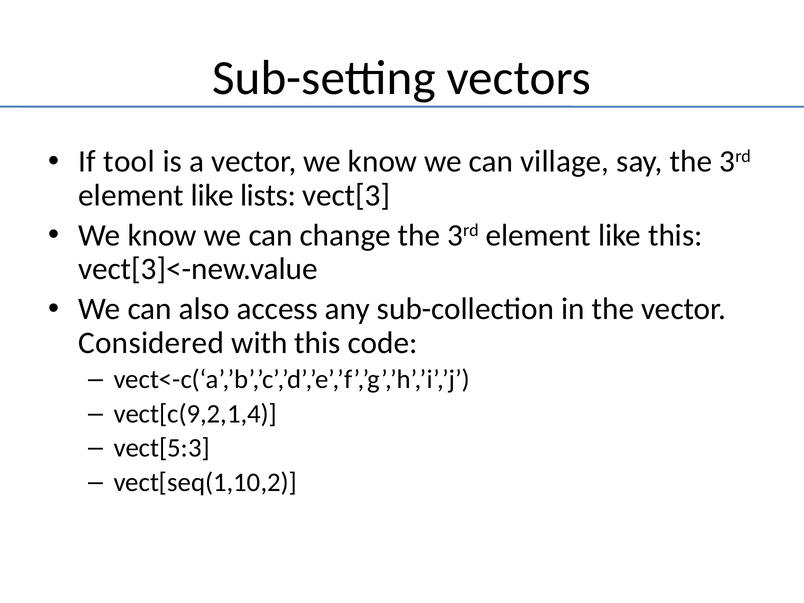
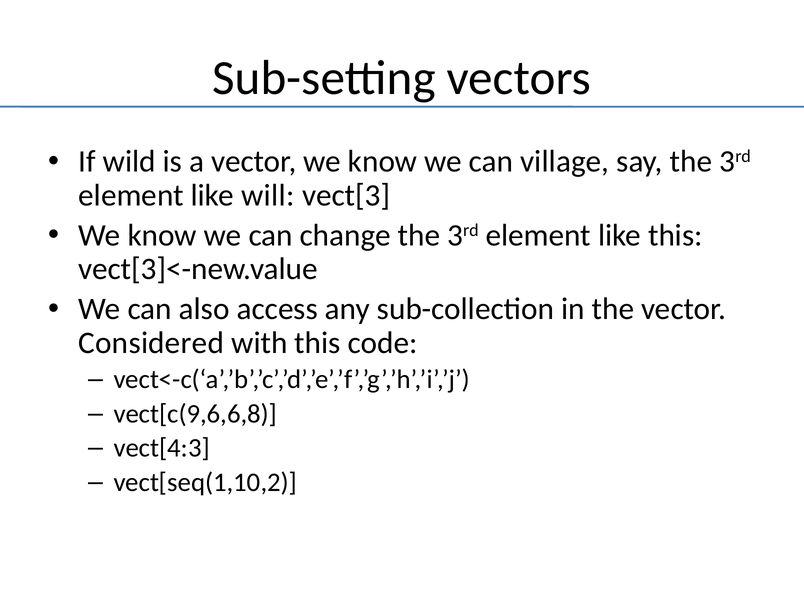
tool: tool -> wild (129, 161)
lists: lists -> will (268, 195)
vect[c(9,2,1,4: vect[c(9,2,1,4 -> vect[c(9,6,6,8 (195, 414)
vect[5:3: vect[5:3 -> vect[4:3 (162, 448)
